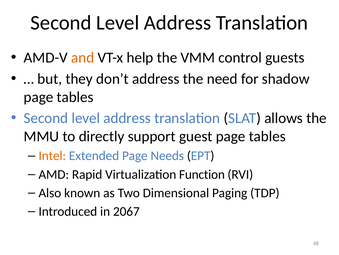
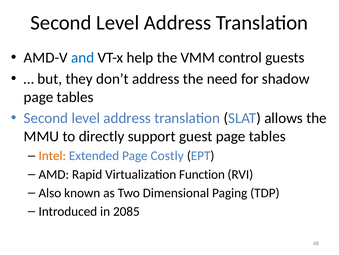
and colour: orange -> blue (83, 58)
Needs: Needs -> Costly (167, 155)
2067: 2067 -> 2085 (126, 211)
